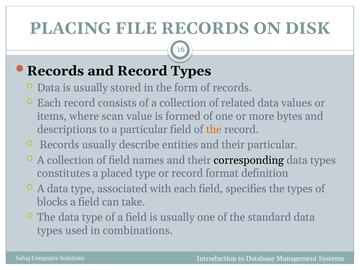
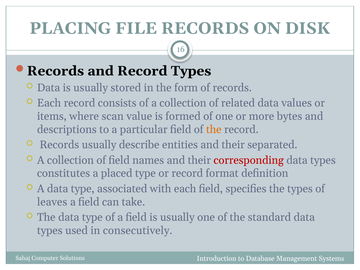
their particular: particular -> separated (272, 145)
corresponding colour: black -> red (249, 160)
blocks: blocks -> leaves (52, 202)
combinations: combinations -> consecutively (138, 230)
